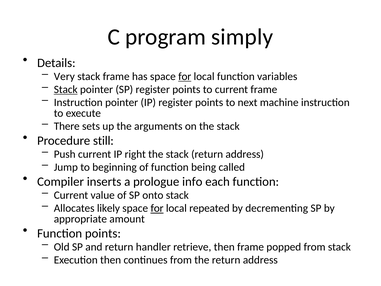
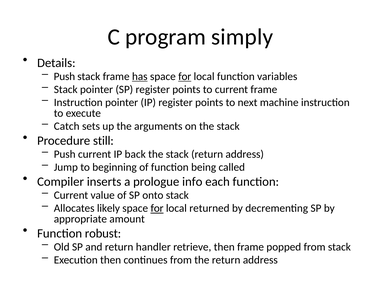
Very: Very -> Push (64, 76)
has underline: none -> present (140, 76)
Stack underline: present -> none (66, 89)
There: There -> Catch (67, 126)
right: right -> back (135, 154)
repeated: repeated -> returned (209, 208)
Function points: points -> robust (103, 233)
